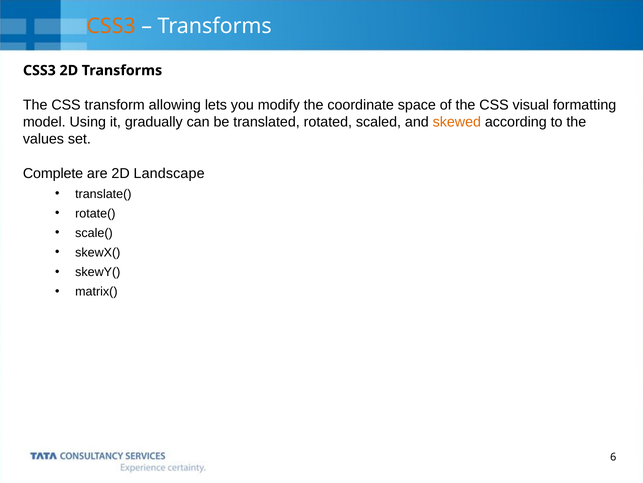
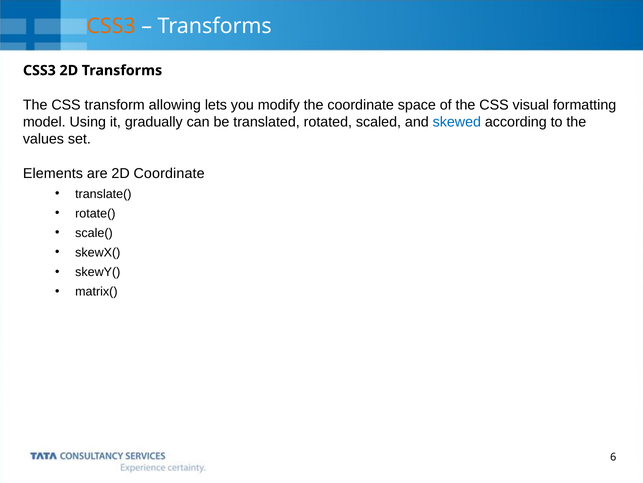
skewed colour: orange -> blue (457, 122)
Complete: Complete -> Elements (53, 173)
2D Landscape: Landscape -> Coordinate (169, 173)
